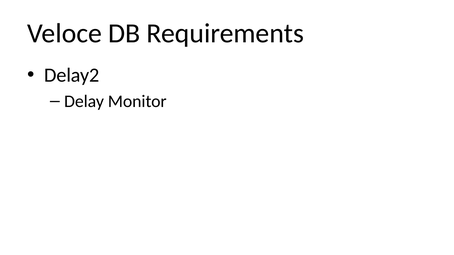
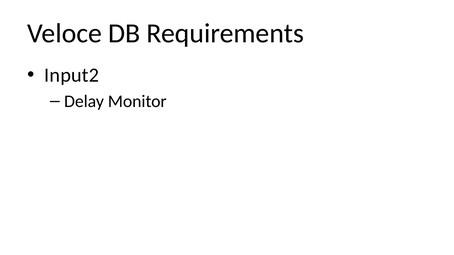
Delay2: Delay2 -> Input2 (72, 75)
